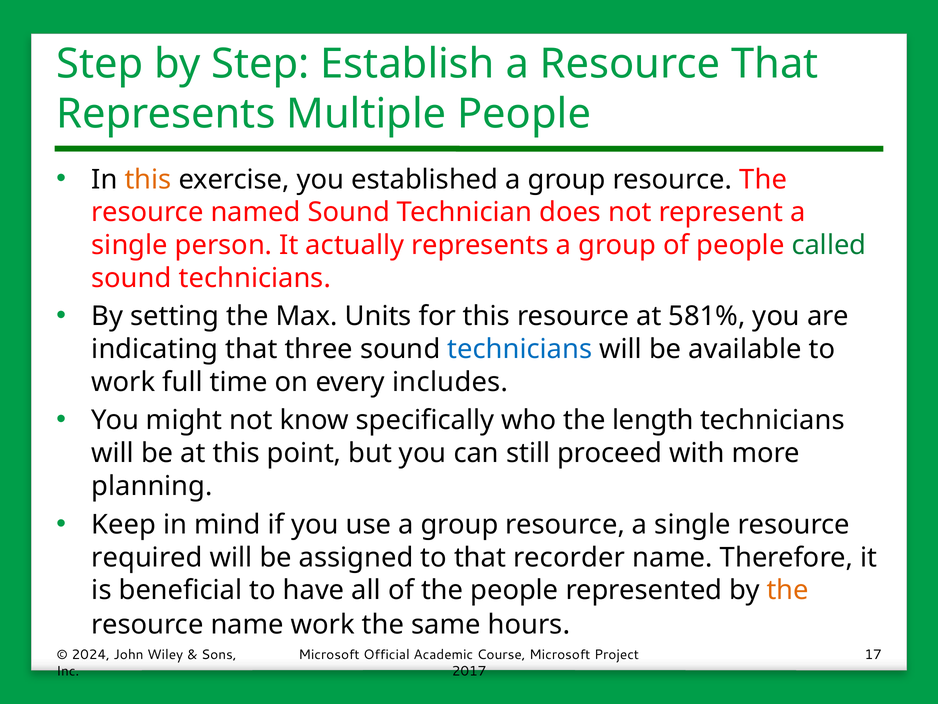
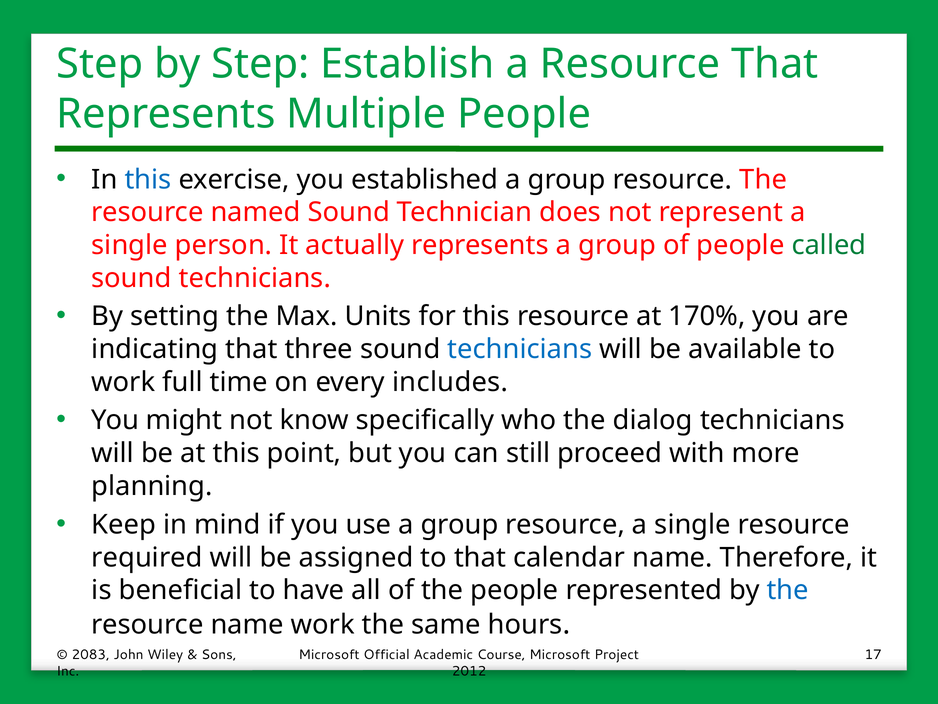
this colour: orange -> blue (148, 179)
581%: 581% -> 170% (707, 316)
length: length -> dialog (653, 420)
recorder: recorder -> calendar (569, 557)
the colour: orange -> blue (788, 590)
2024: 2024 -> 2083 (91, 654)
2017: 2017 -> 2012 (469, 671)
